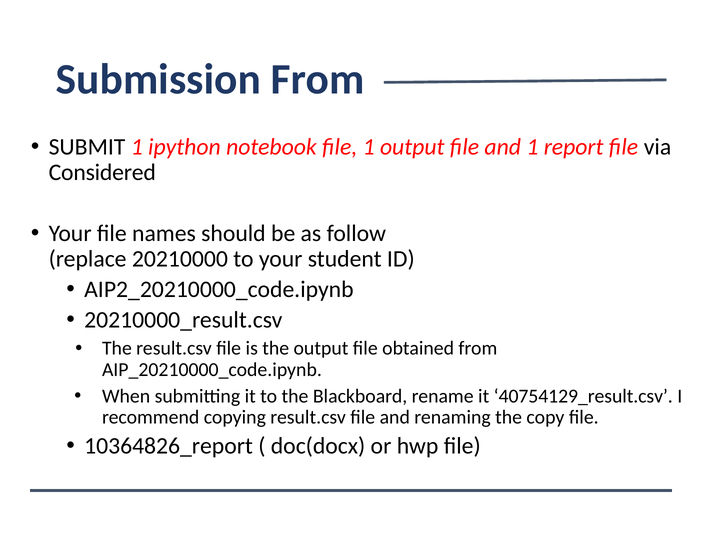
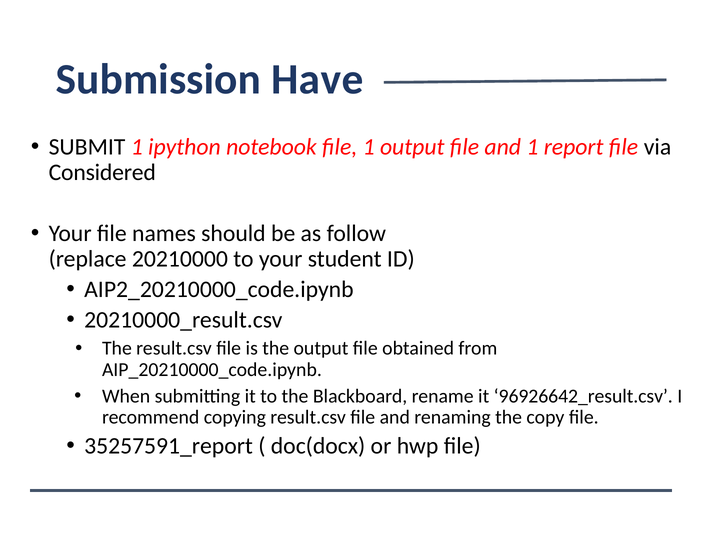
Submission From: From -> Have (317, 80)
40754129_result.csv: 40754129_result.csv -> 96926642_result.csv (583, 396)
10364826_report: 10364826_report -> 35257591_report (169, 446)
